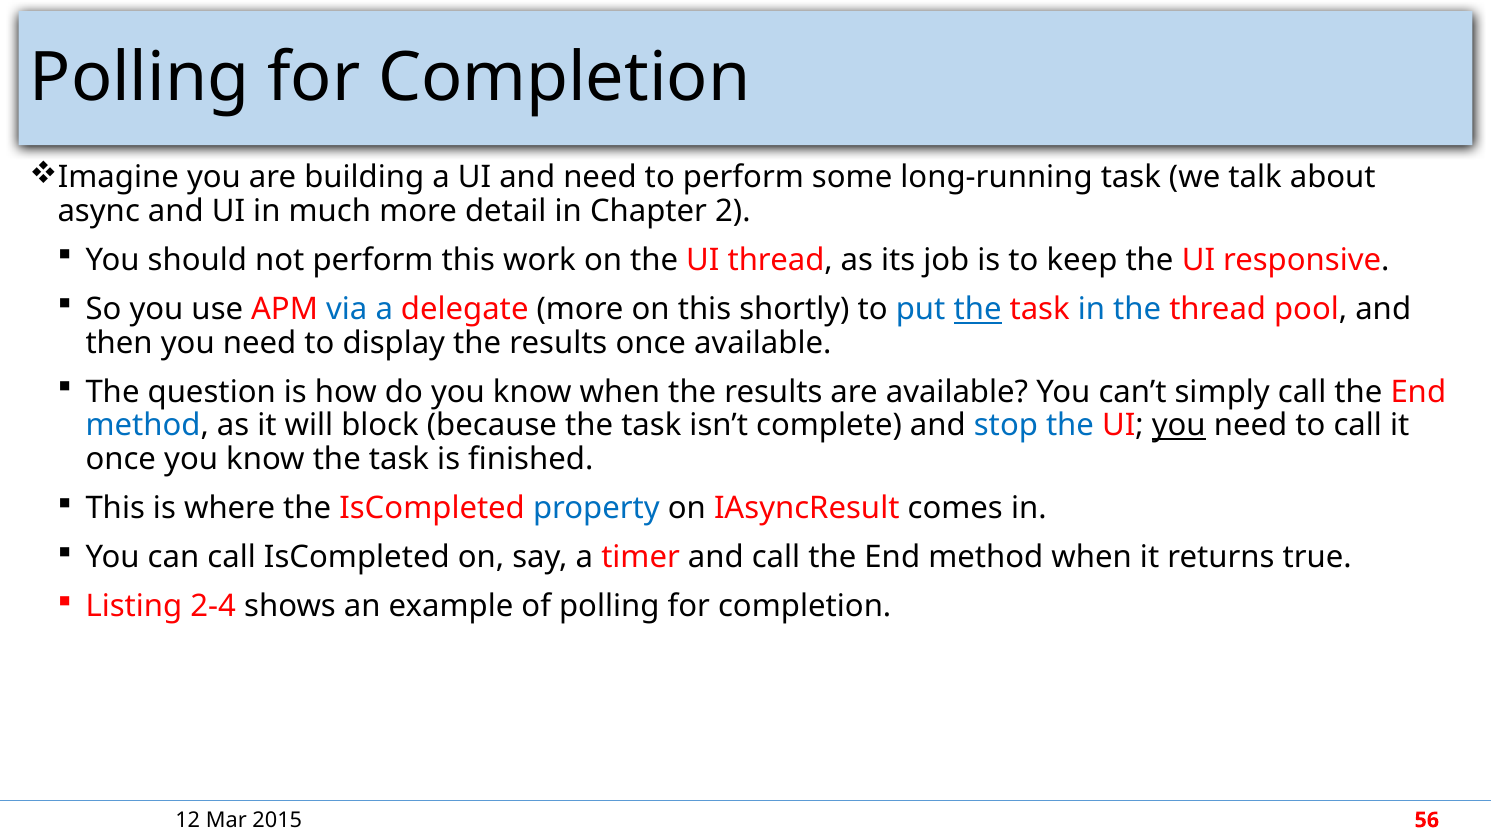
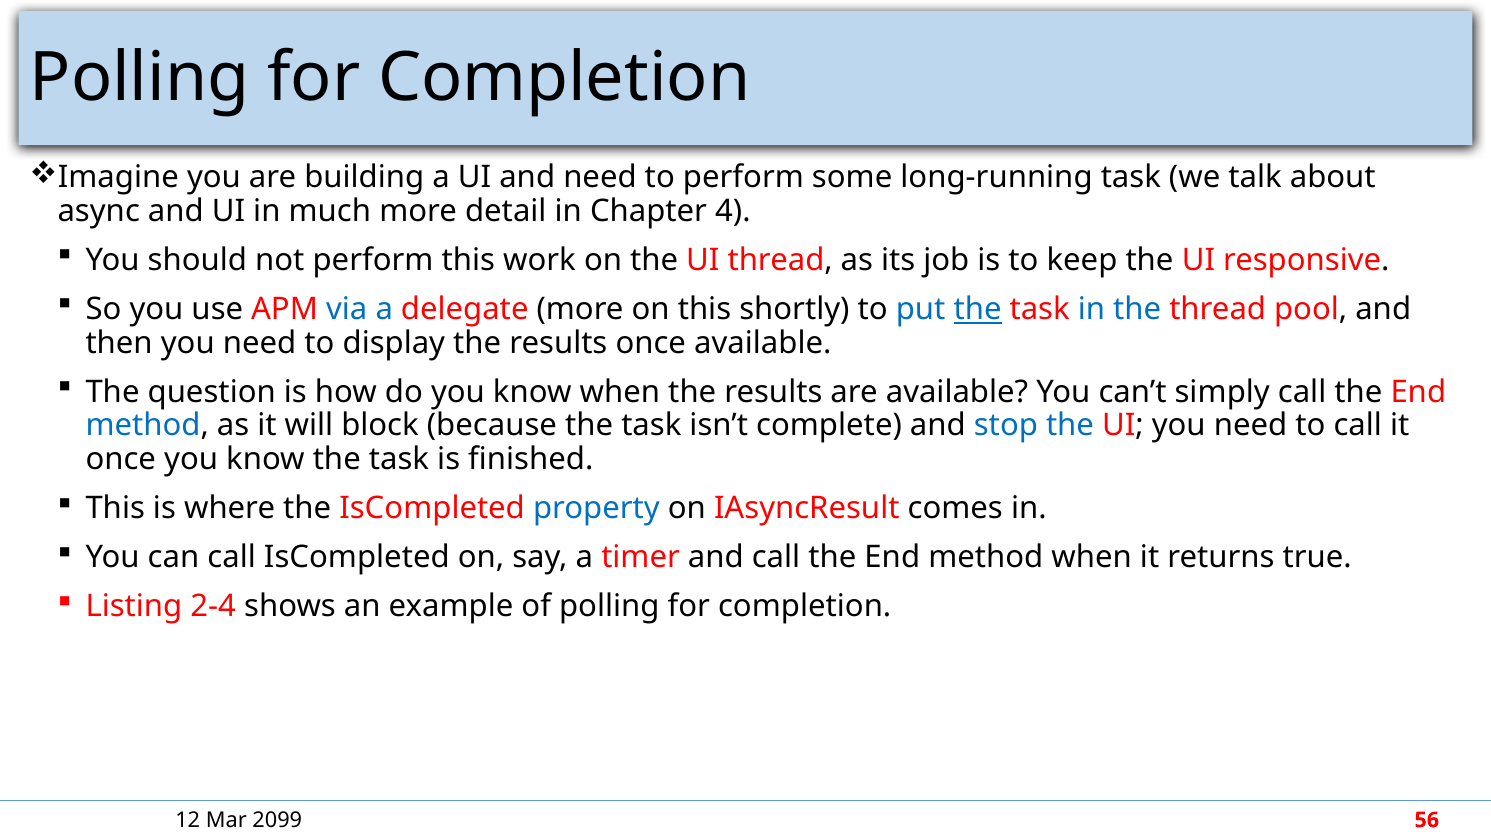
2: 2 -> 4 (733, 211)
you underline: present -> none (1179, 425)
2015: 2015 -> 2099 (277, 820)
